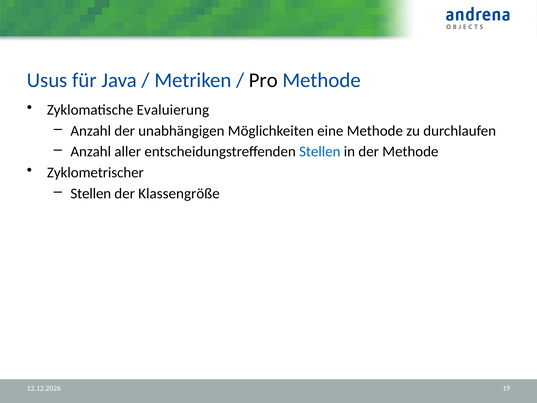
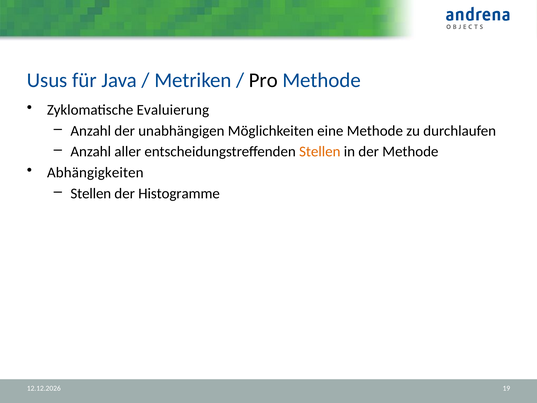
Stellen colour: blue -> orange (320, 152)
Zyklometrischer: Zyklometrischer -> Abhängigkeiten (95, 173)
Klassengröße: Klassengröße -> Histogramme (179, 193)
